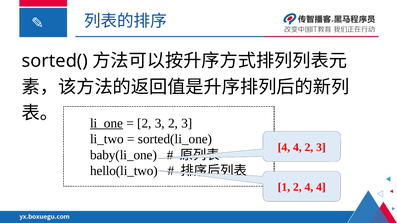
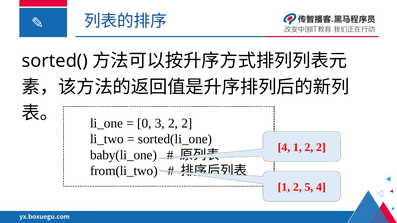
li_one underline: present -> none (107, 123)
2: 2 -> 0 (144, 123)
3 2 3: 3 -> 2 (187, 123)
4: 4 -> 1 (297, 147)
3: 3 -> 2 (321, 147)
hello(li_two: hello(li_two -> from(li_two (124, 171)
2 4: 4 -> 5 (309, 187)
